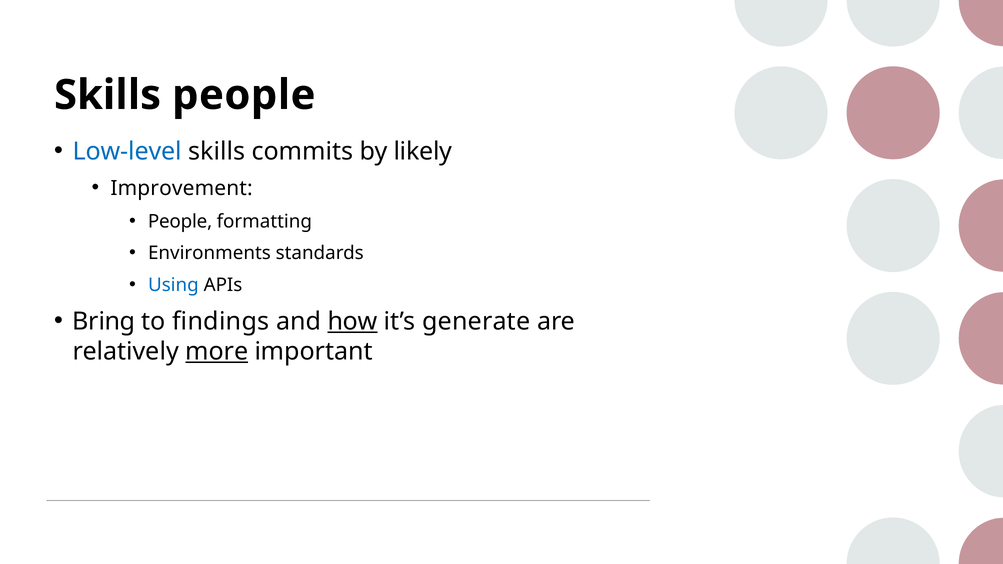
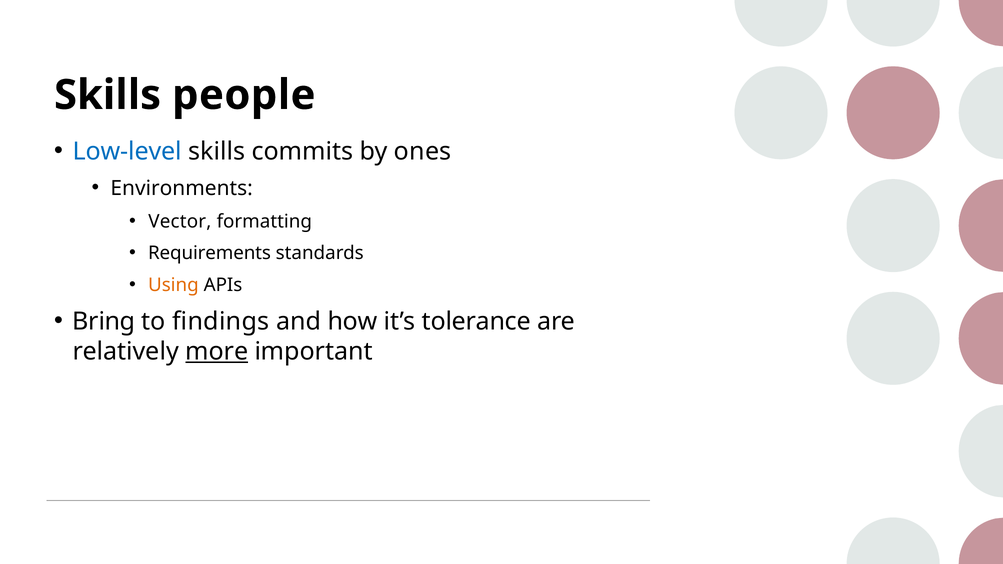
likely: likely -> ones (423, 152)
Improvement: Improvement -> Environments (182, 188)
People: People -> Vector (180, 221)
Environments: Environments -> Requirements (209, 253)
Using colour: blue -> orange (173, 285)
how underline: present -> none (353, 322)
generate: generate -> tolerance (476, 322)
